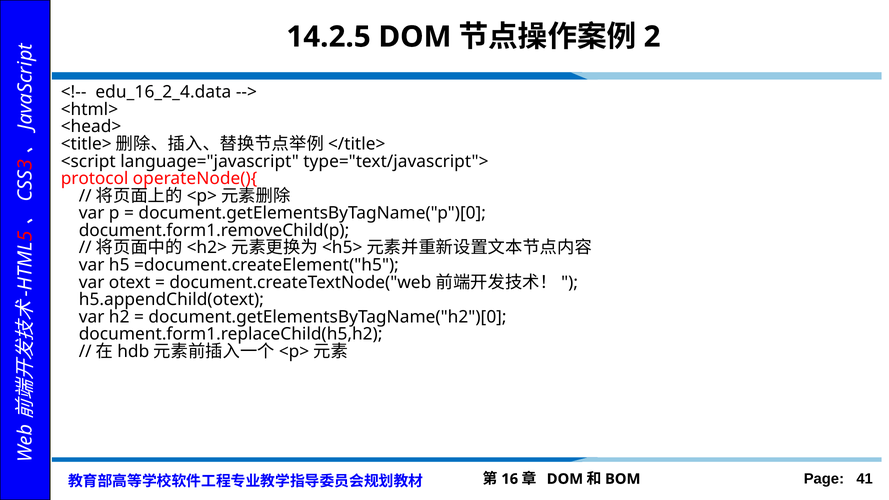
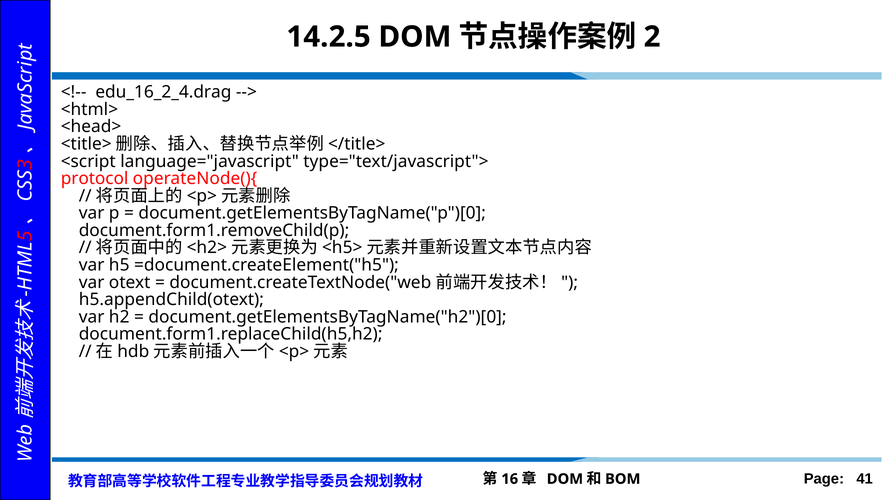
edu_16_2_4.data: edu_16_2_4.data -> edu_16_2_4.drag (163, 92)
